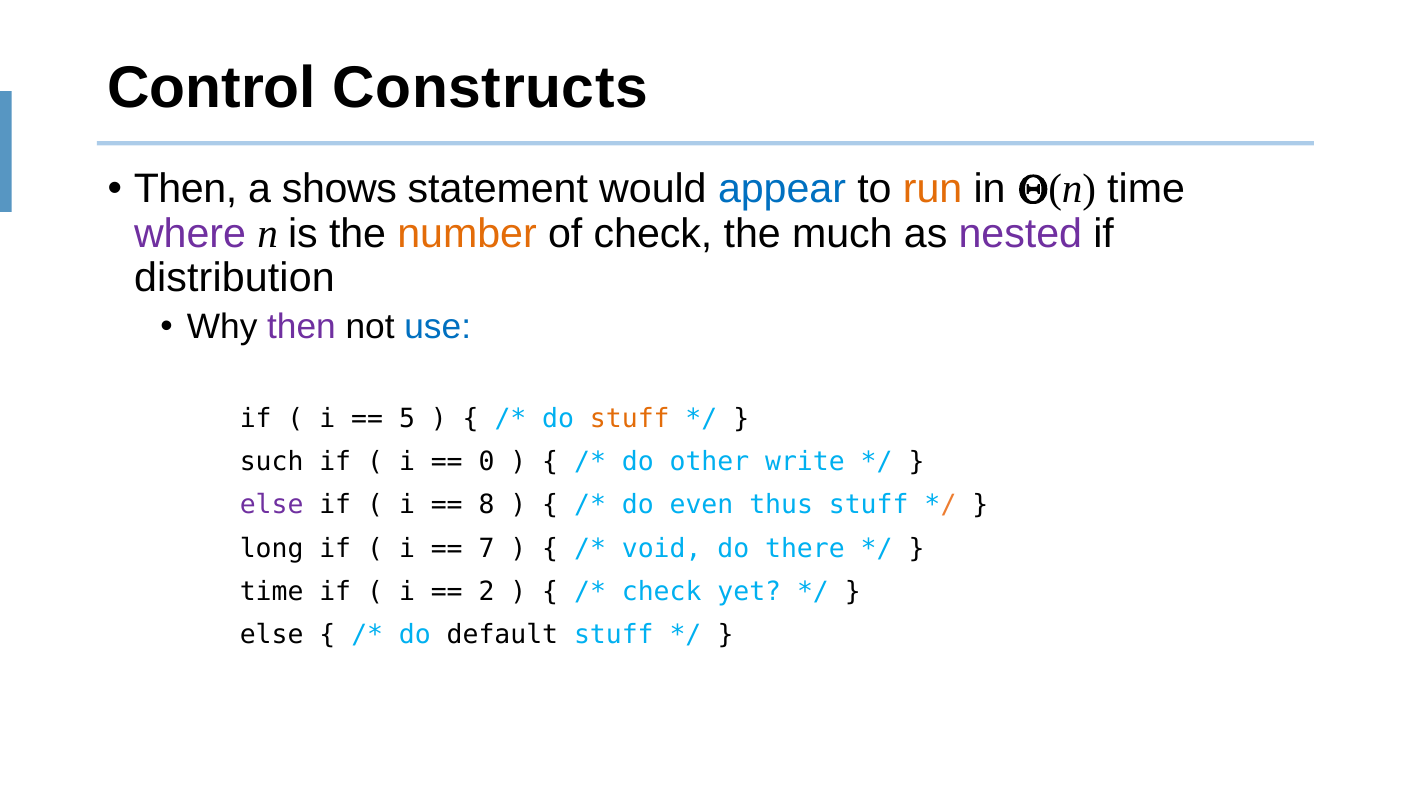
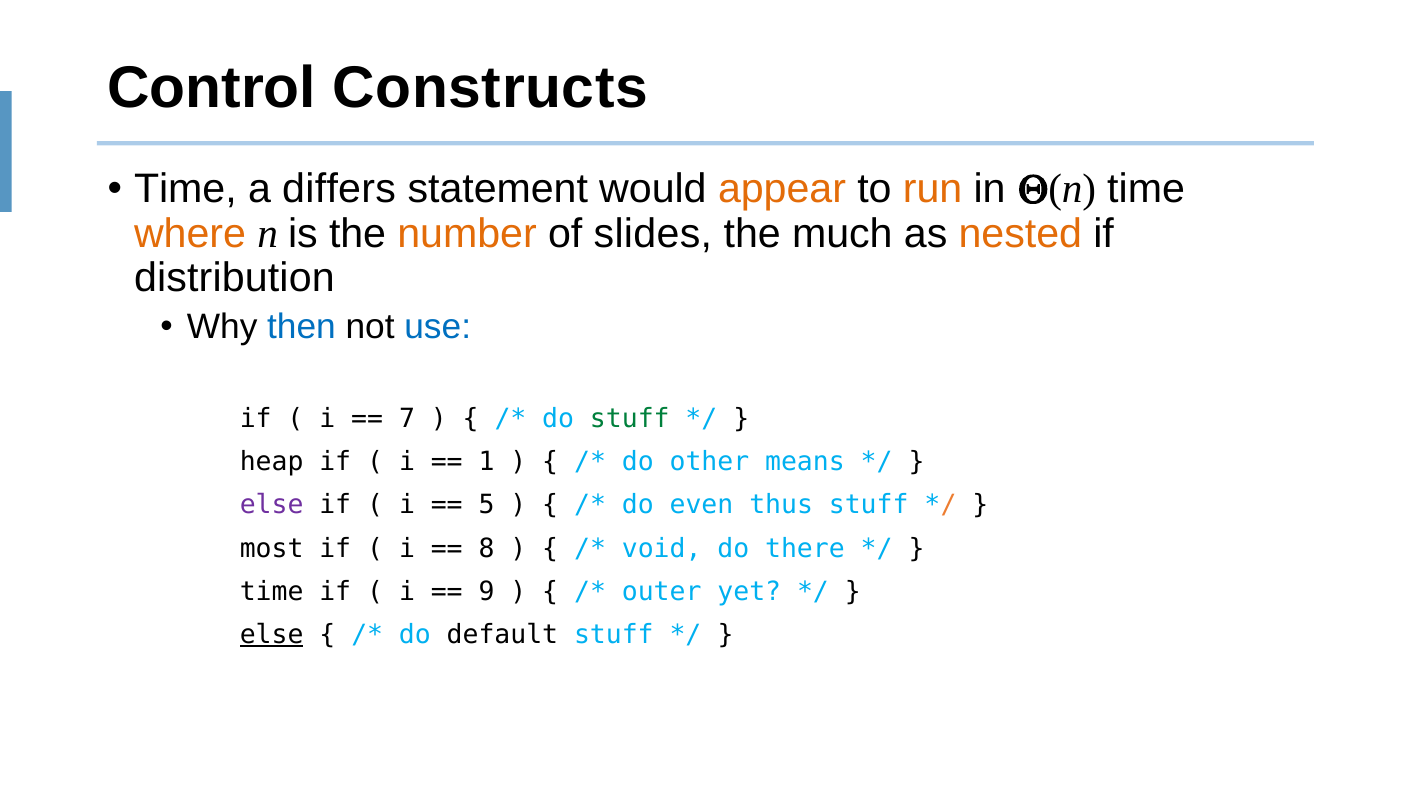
Then: Then -> Time (185, 189)
shows: shows -> differs (339, 189)
appear colour: blue -> orange (782, 189)
where colour: purple -> orange (190, 234)
of check: check -> slides (653, 234)
nested colour: purple -> orange (1020, 234)
then colour: purple -> blue (302, 327)
5: 5 -> 7 (407, 418)
stuff colour: orange -> green (630, 418)
such: such -> heap (272, 461)
0: 0 -> 1 (487, 461)
write: write -> means (805, 461)
8: 8 -> 5 (487, 505)
long: long -> most (272, 548)
7: 7 -> 8 (487, 548)
2: 2 -> 9 (487, 591)
check: check -> outer (662, 591)
else underline: none -> present (272, 635)
